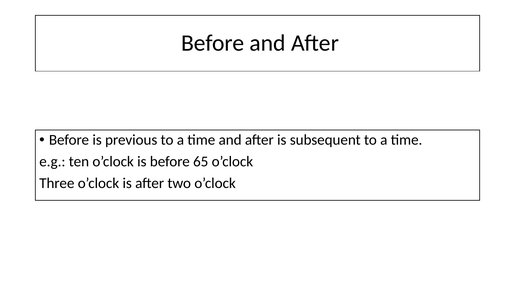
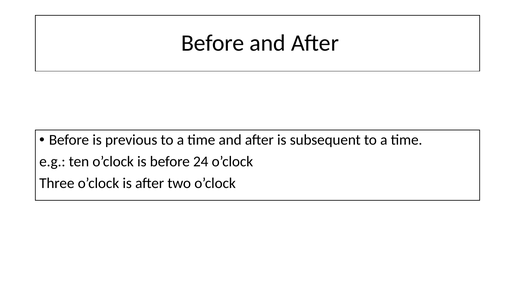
65: 65 -> 24 (201, 162)
